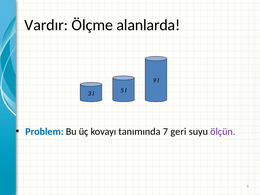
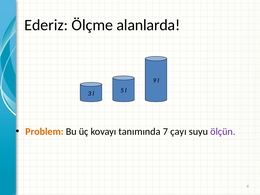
Vardır: Vardır -> Ederiz (46, 25)
Problem colour: blue -> orange (44, 132)
geri: geri -> çayı (178, 132)
